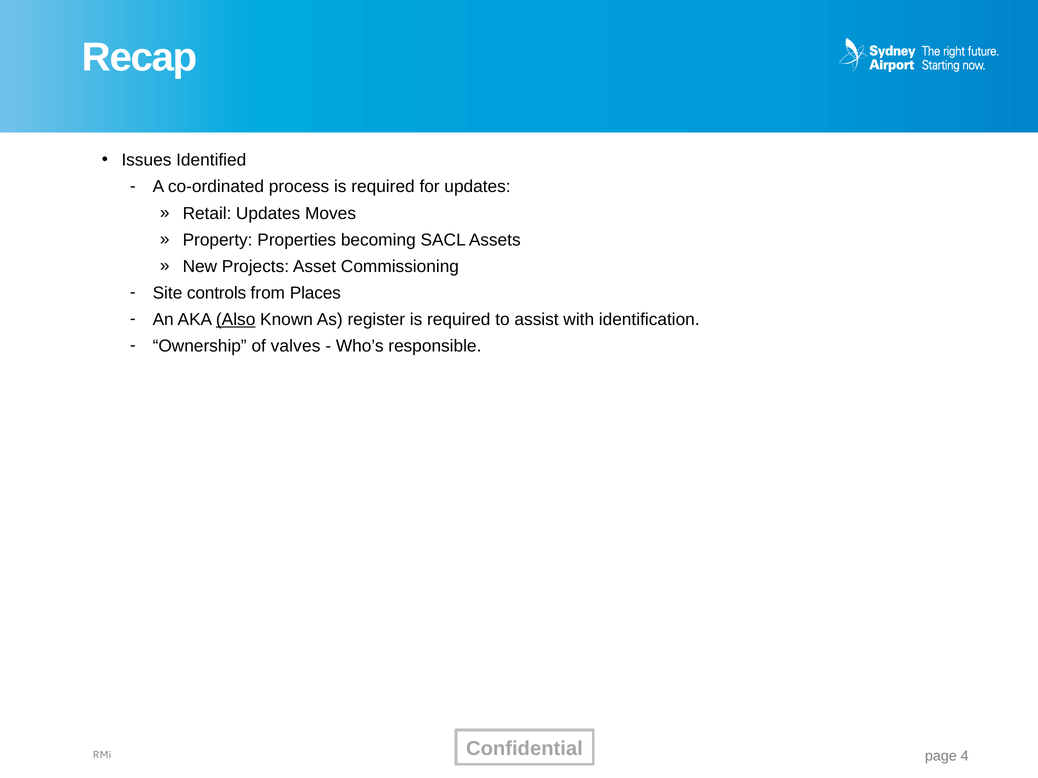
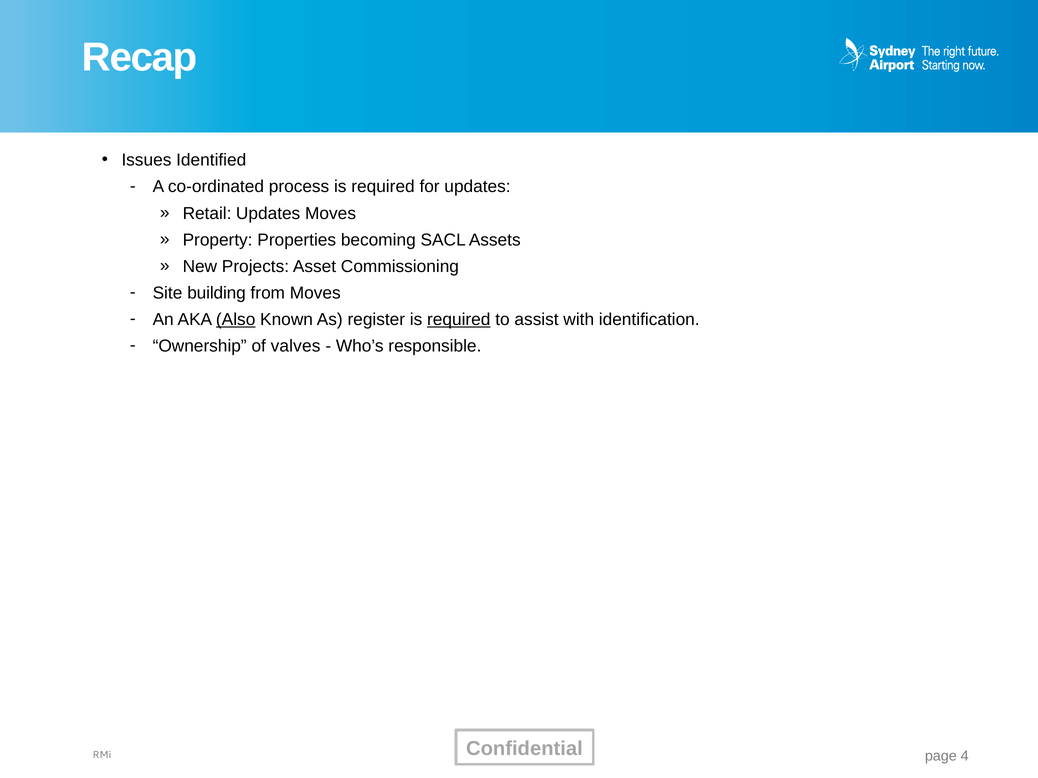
controls: controls -> building (217, 293)
from Places: Places -> Moves (315, 293)
required underline: none -> present (459, 320)
